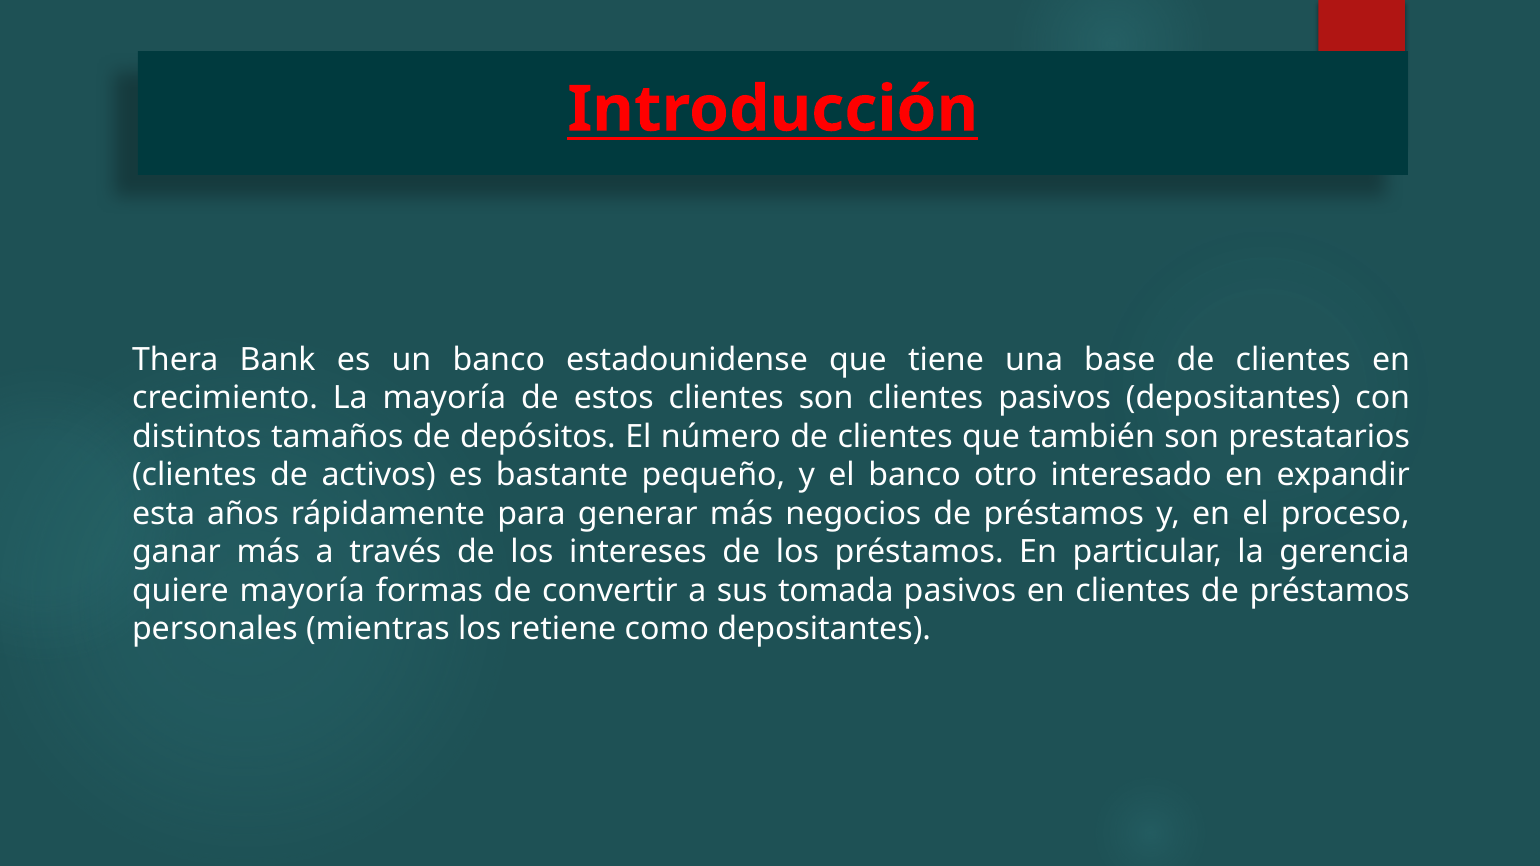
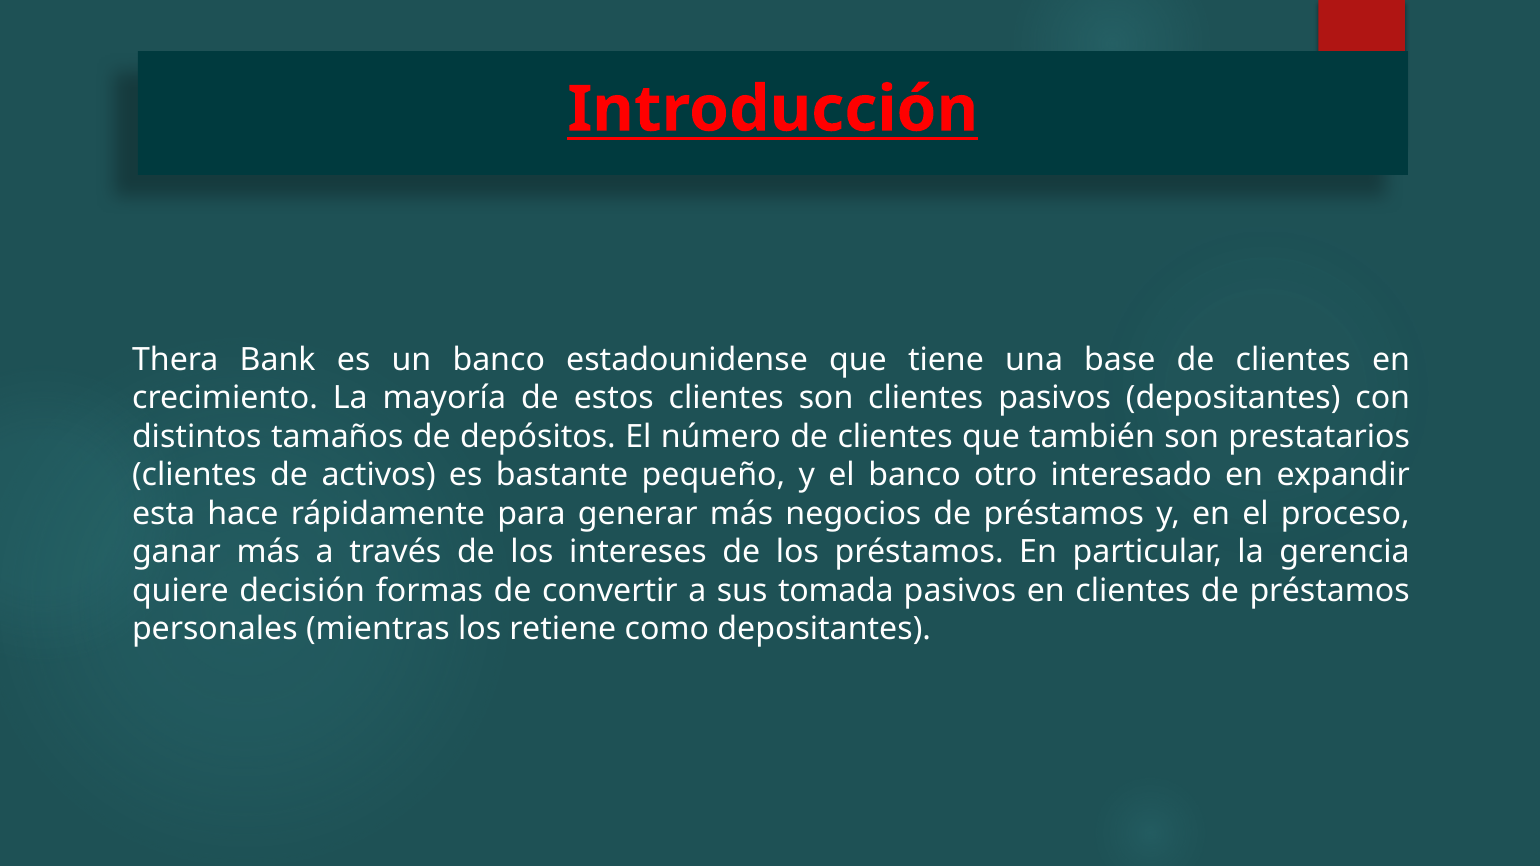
años: años -> hace (243, 514)
quiere mayoría: mayoría -> decisión (302, 591)
